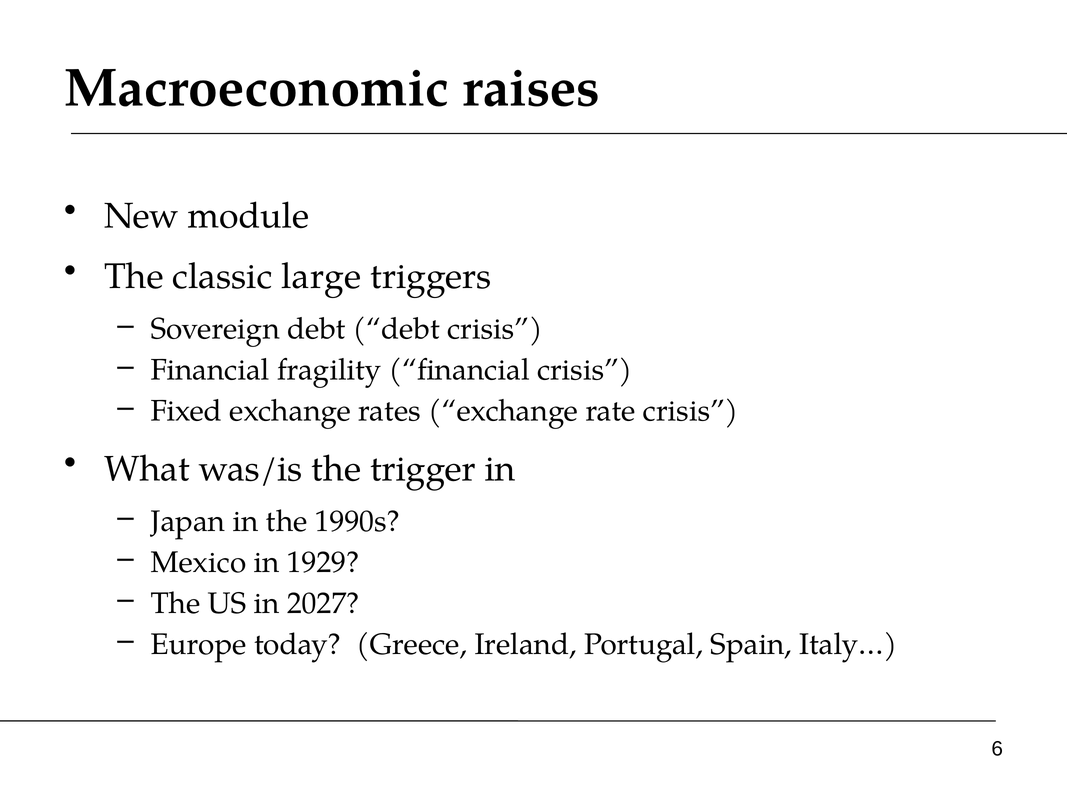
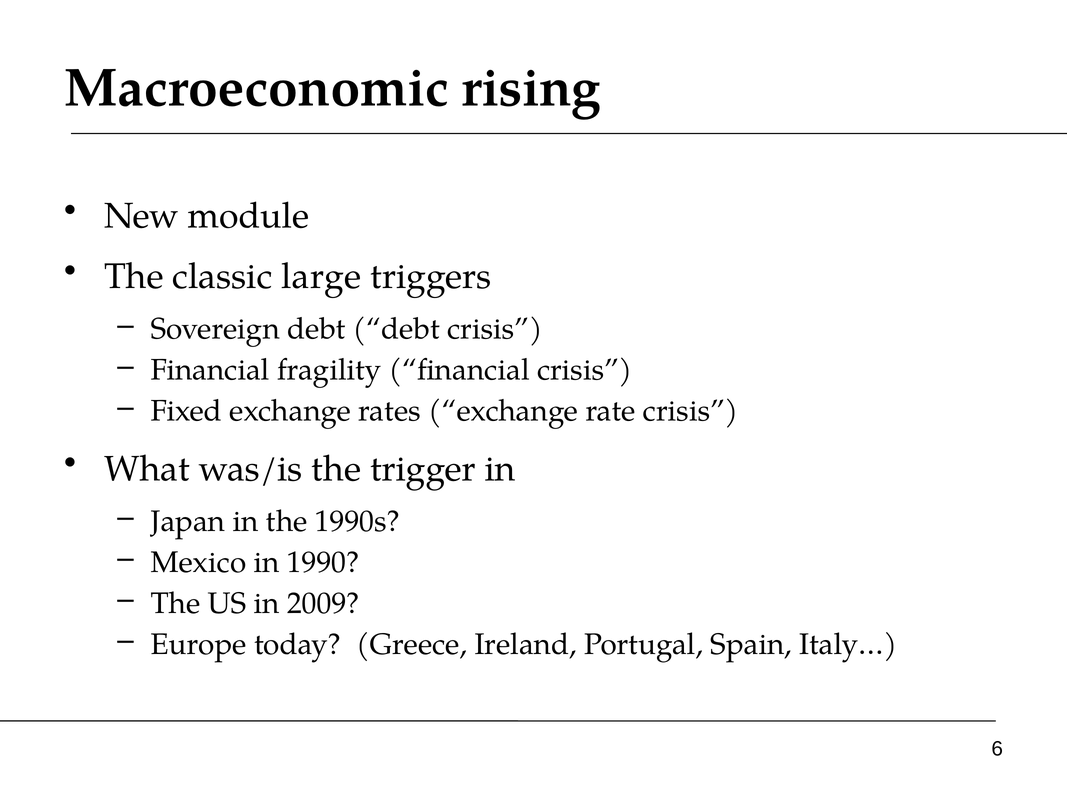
raises: raises -> rising (531, 88)
1929: 1929 -> 1990 (323, 562)
2027: 2027 -> 2009 (323, 603)
